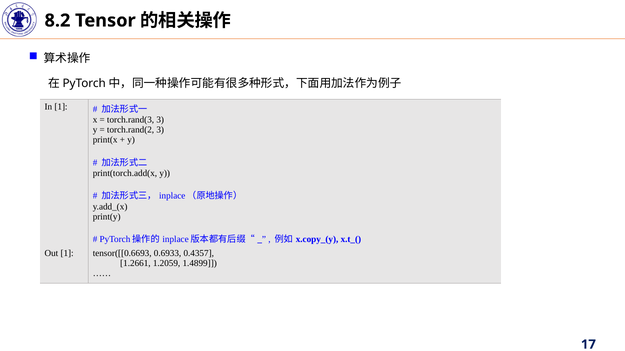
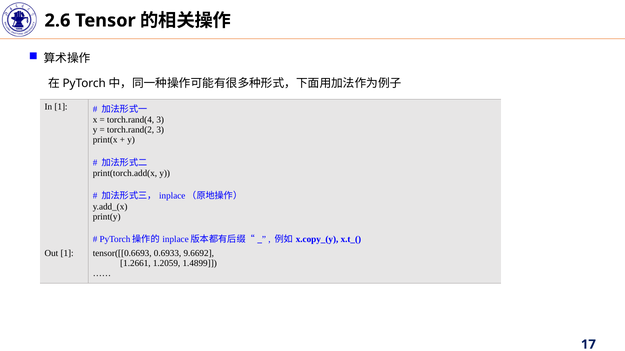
8.2: 8.2 -> 2.6 (57, 21)
torch.rand(3: torch.rand(3 -> torch.rand(4 (131, 120)
0.4357: 0.4357 -> 9.6692 (199, 254)
